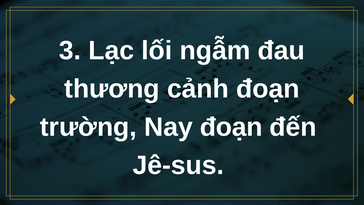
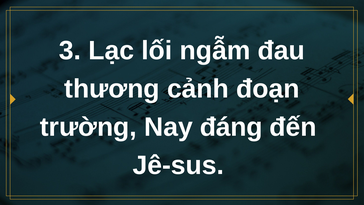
Nay đoạn: đoạn -> đáng (231, 127)
